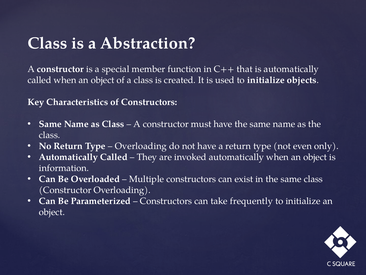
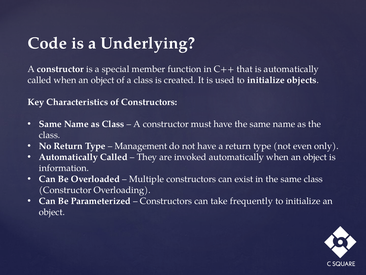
Class: Class -> Code (47, 43)
Abstraction: Abstraction -> Underlying (148, 43)
Overloading: Overloading -> Management (141, 146)
